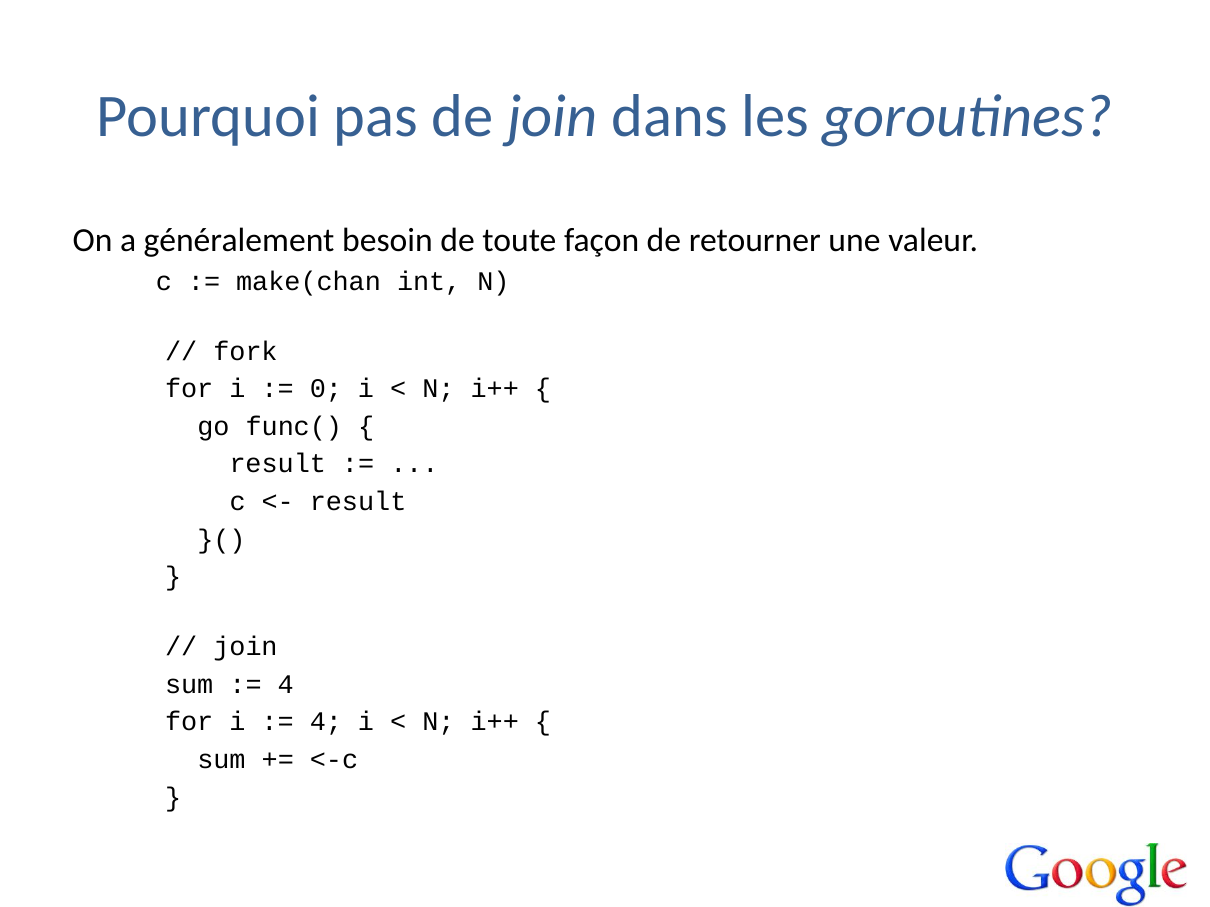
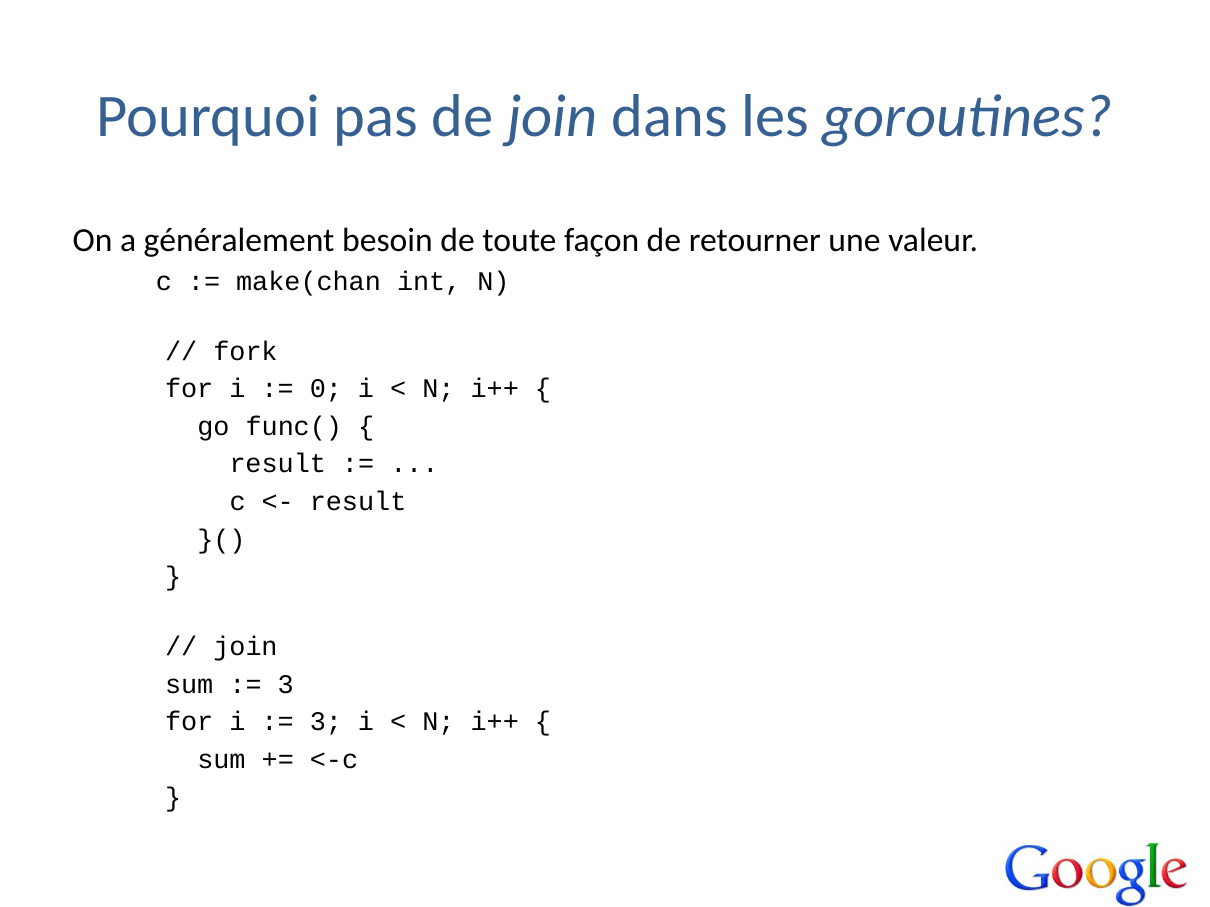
4: 4 -> 3 (286, 685)
4: 4 -> 3 (326, 722)
